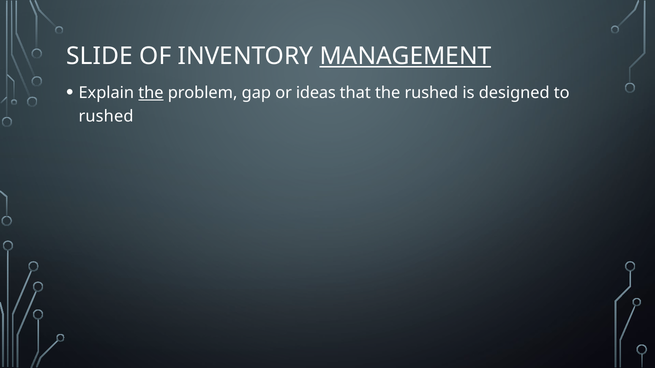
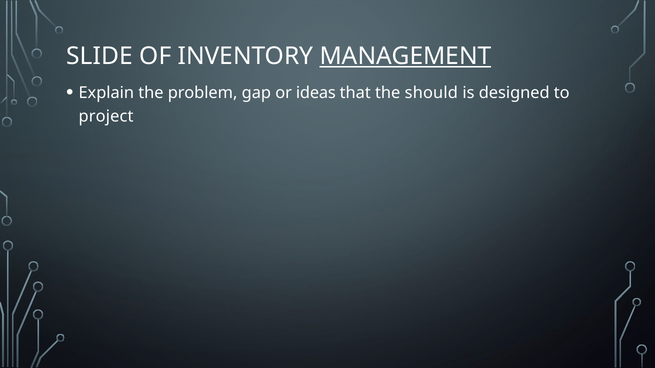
the underline: present -> none (151, 93)
the rushed: rushed -> should (431, 93)
rushed: rushed -> project (106, 116)
